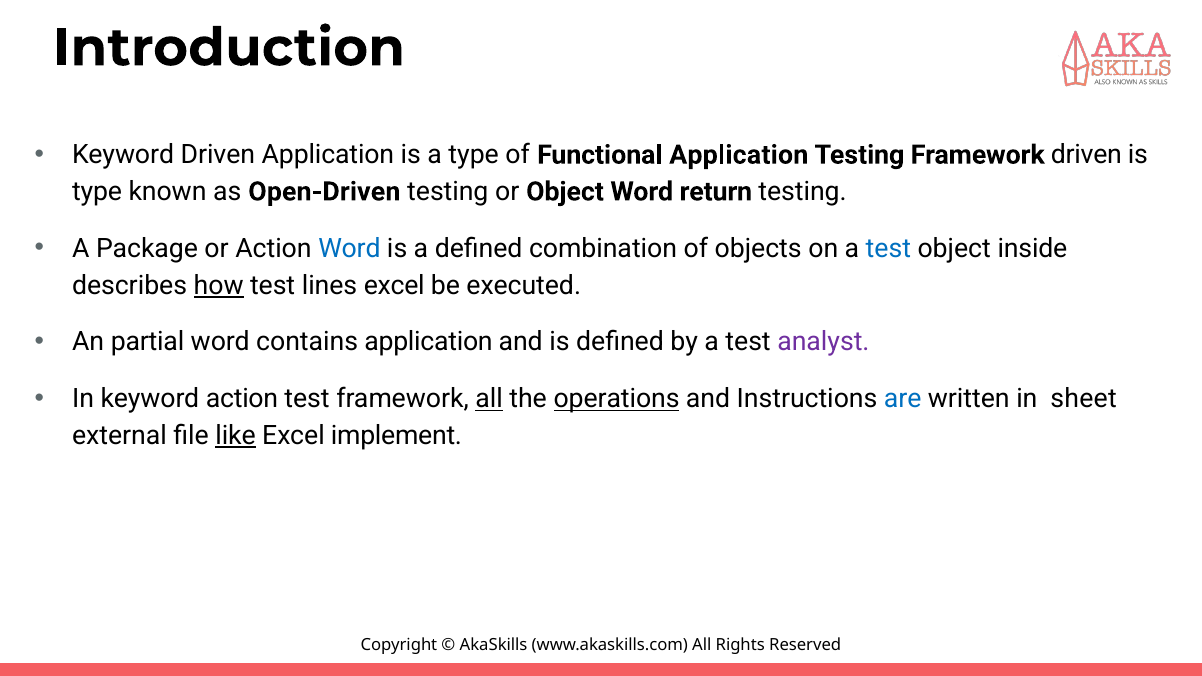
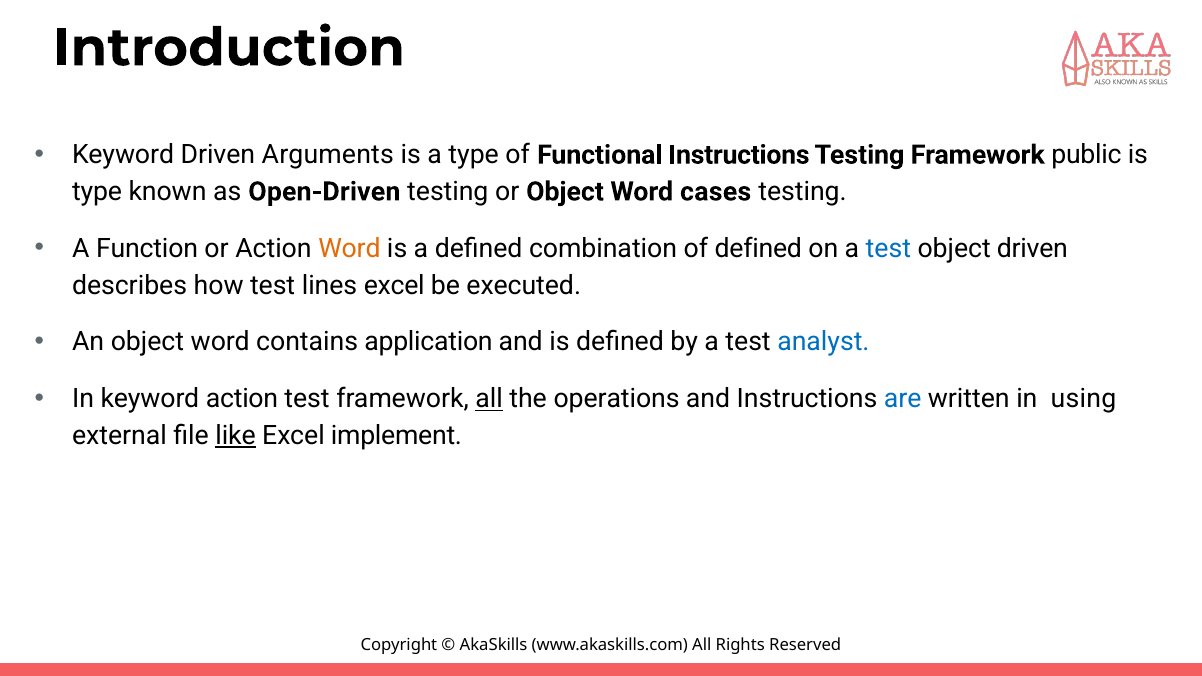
Driven Application: Application -> Arguments (328, 155)
Functional Application: Application -> Instructions (739, 155)
Framework driven: driven -> public (1086, 155)
return: return -> cases (716, 192)
Package: Package -> Function (147, 249)
Word colour: blue -> orange (349, 249)
of objects: objects -> defined (758, 249)
object inside: inside -> driven (1032, 249)
how underline: present -> none (219, 285)
An partial: partial -> object (147, 342)
analyst colour: purple -> blue (823, 342)
operations underline: present -> none (617, 399)
sheet: sheet -> using (1084, 399)
